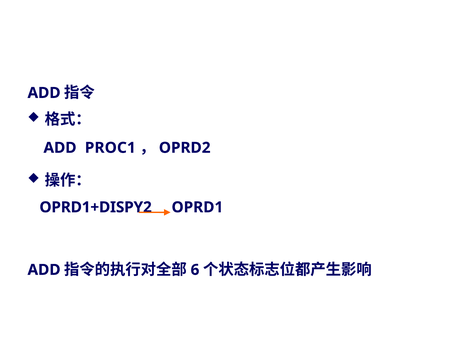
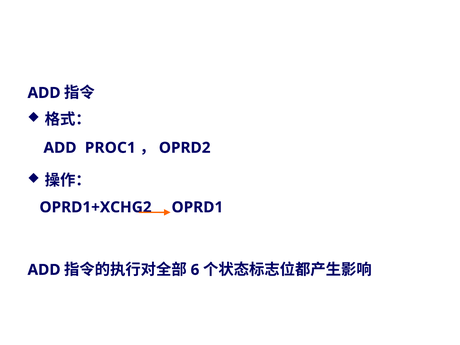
OPRD1+DISPY2: OPRD1+DISPY2 -> OPRD1+XCHG2 (96, 207)
